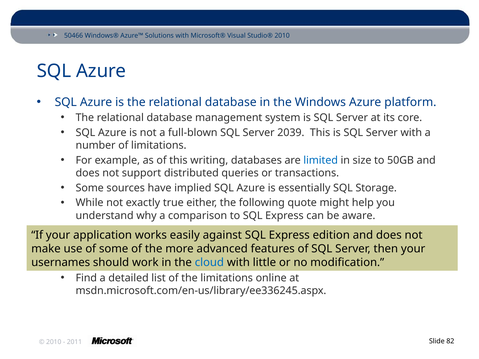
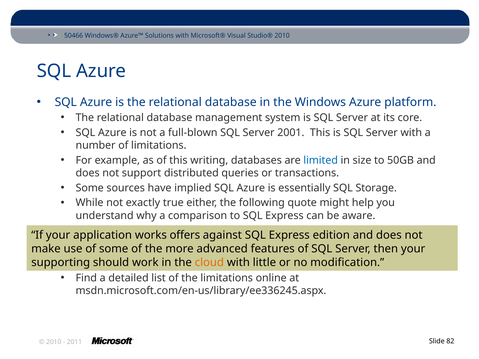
2039: 2039 -> 2001 (291, 133)
easily: easily -> offers (185, 235)
usernames: usernames -> supporting (61, 263)
cloud colour: blue -> orange (209, 263)
